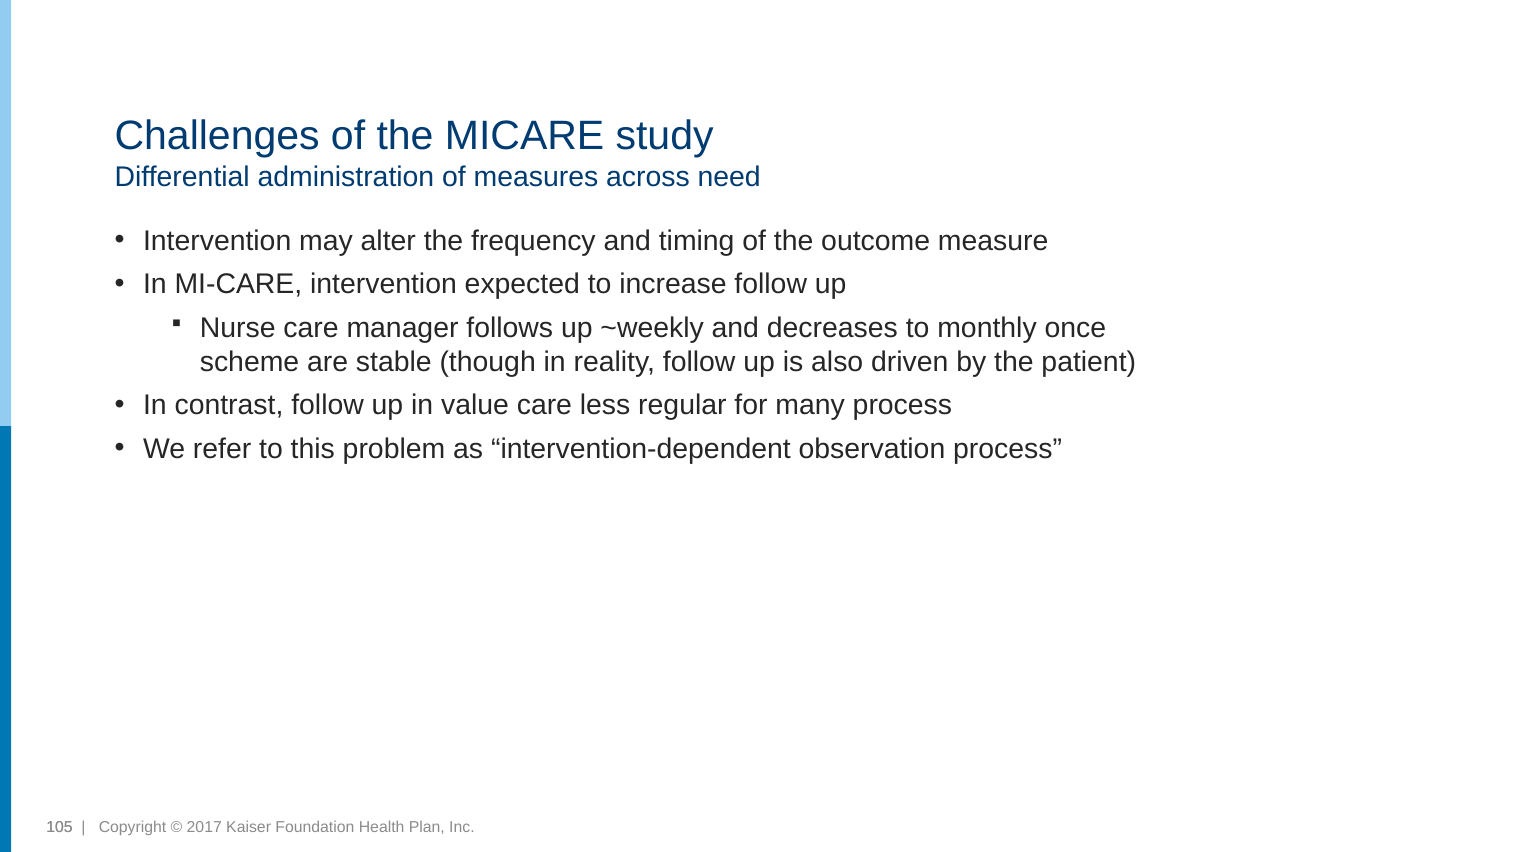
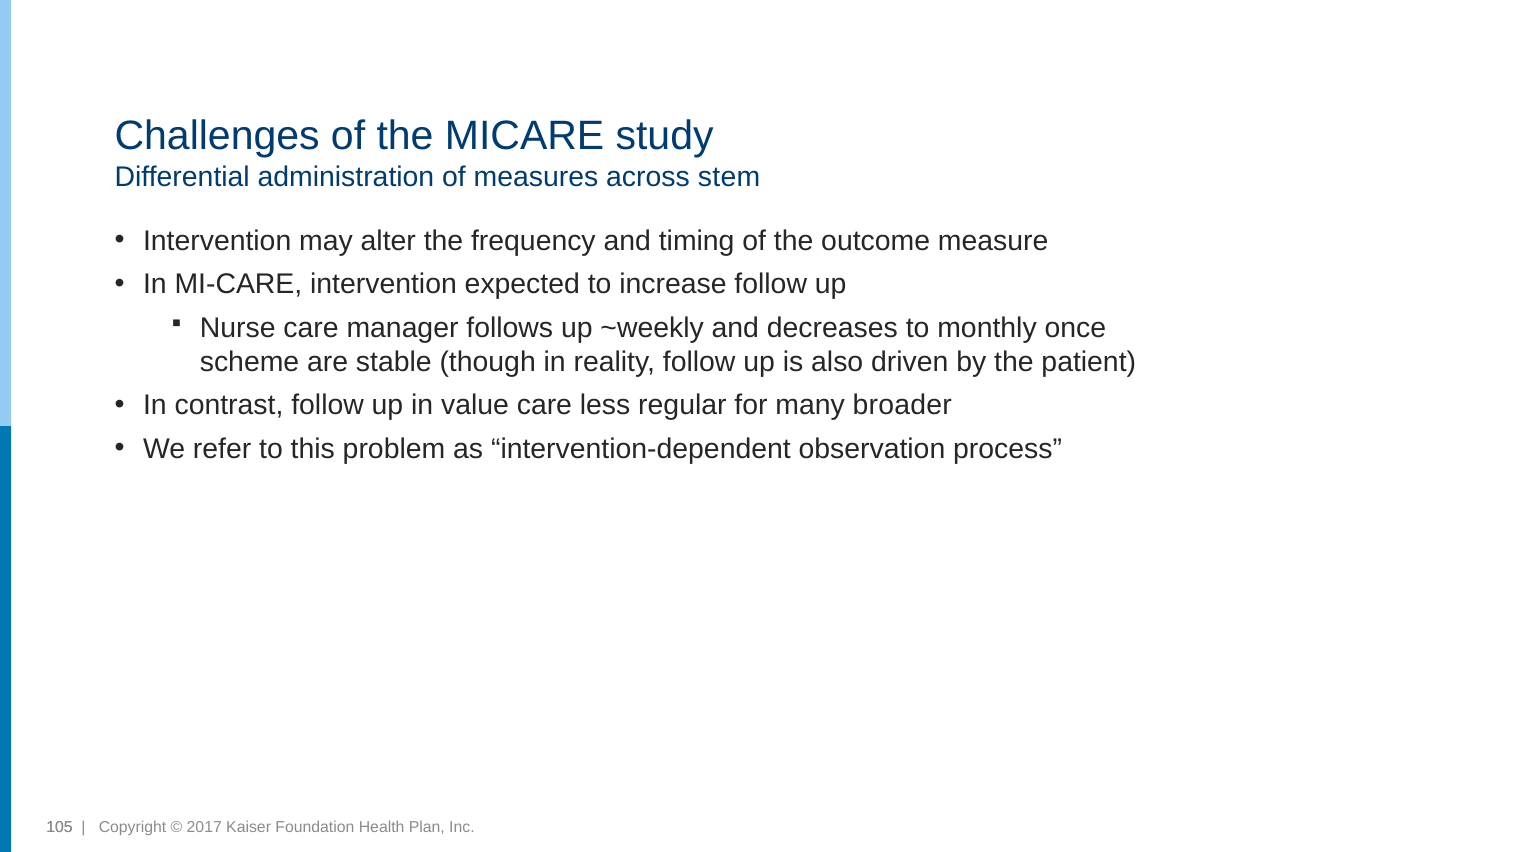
need: need -> stem (729, 177)
many process: process -> broader (902, 406)
